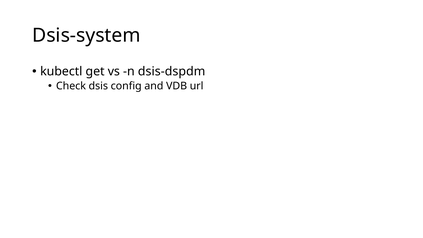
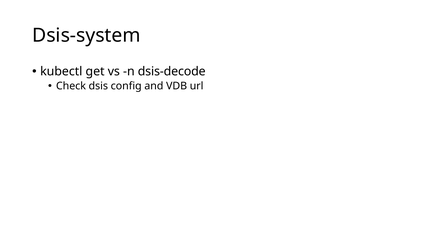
dsis-dspdm: dsis-dspdm -> dsis-decode (172, 72)
